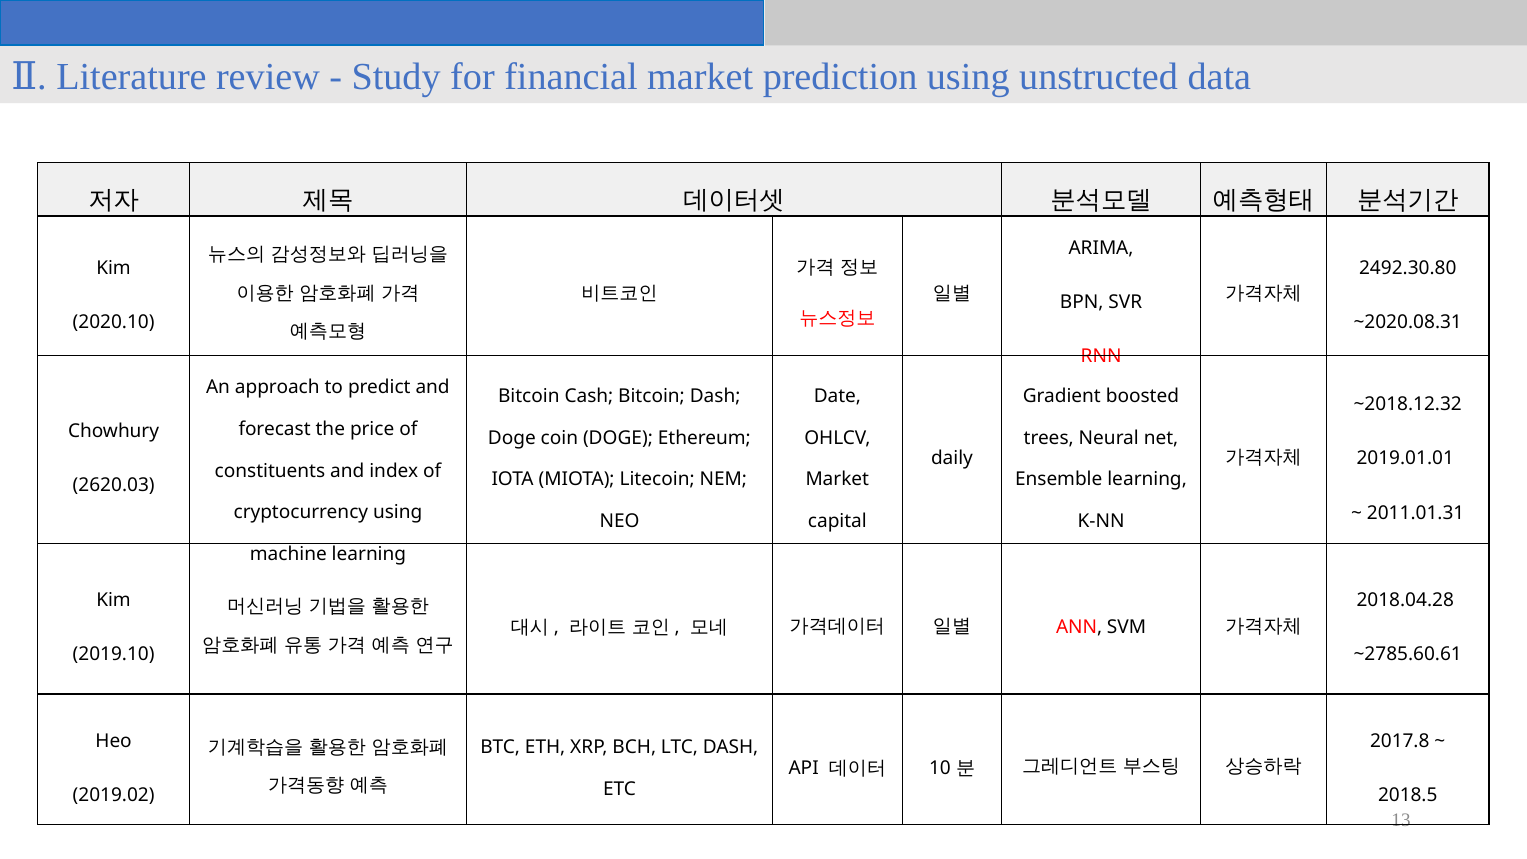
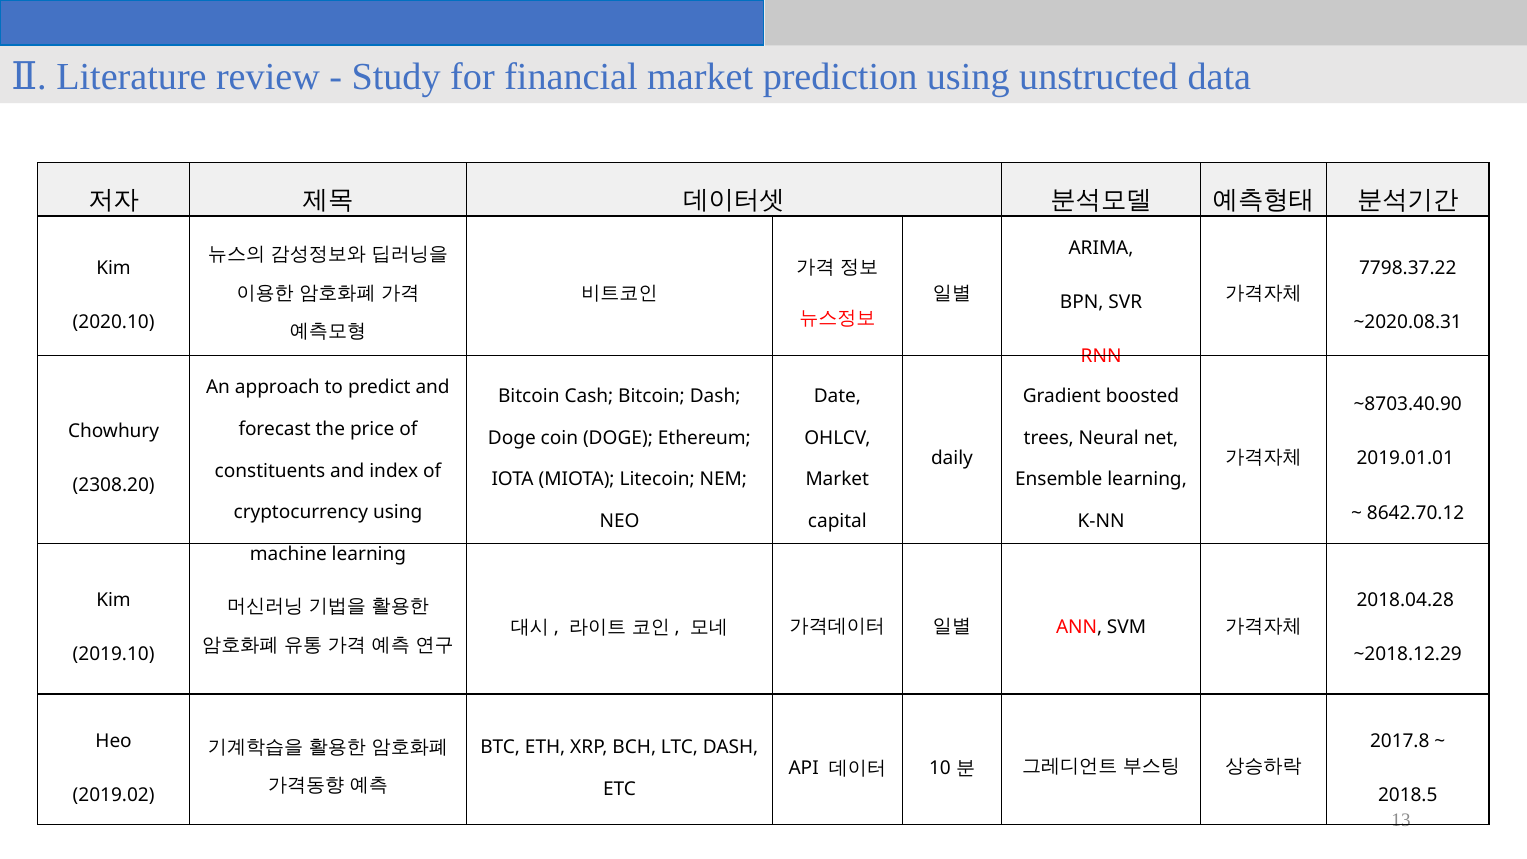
2492.30.80: 2492.30.80 -> 7798.37.22 (1408, 268)
~2018.12.32: ~2018.12.32 -> ~8703.40.90 (1408, 404)
2620.03: 2620.03 -> 2308.20 (114, 486)
2011.01.31: 2011.01.31 -> 8642.70.12 (1416, 513)
~2785.60.61: ~2785.60.61 -> ~2018.12.29 (1408, 655)
